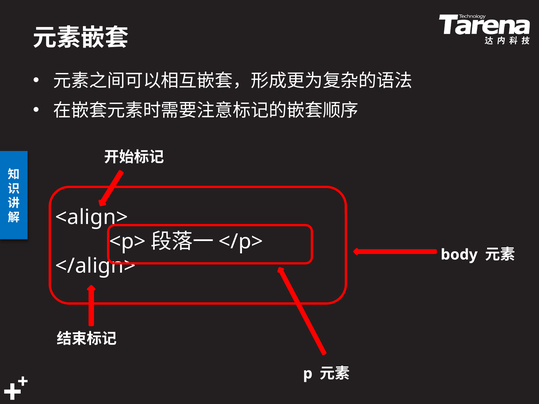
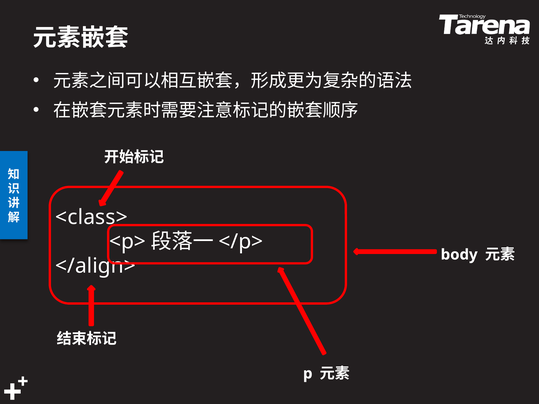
<align>: <align> -> <class> (92, 217)
